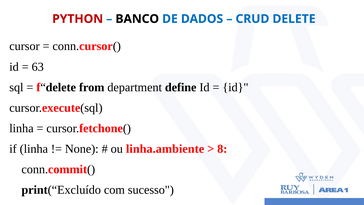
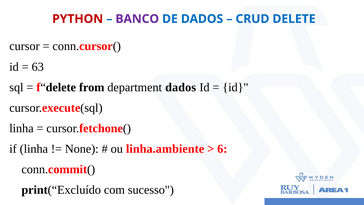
BANCO colour: black -> purple (137, 19)
department define: define -> dados (181, 87)
8: 8 -> 6 (222, 149)
